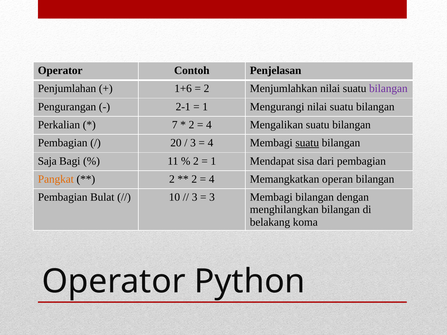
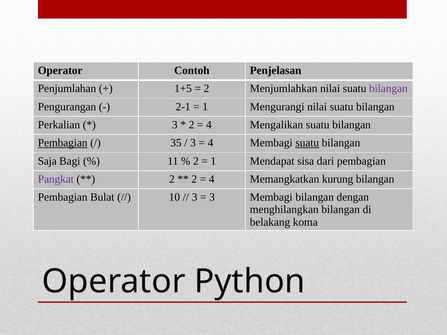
1+6: 1+6 -> 1+5 (183, 89)
7: 7 -> 3 (175, 125)
Pembagian underline: none -> present (63, 143)
20: 20 -> 35 (176, 143)
Pangkat colour: orange -> purple (56, 179)
operan: operan -> kurung (338, 179)
